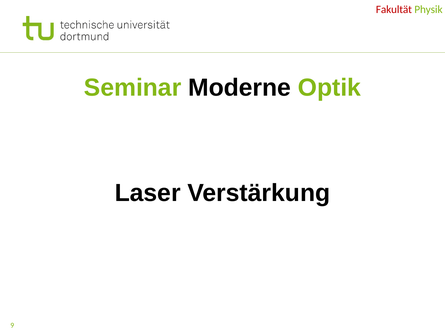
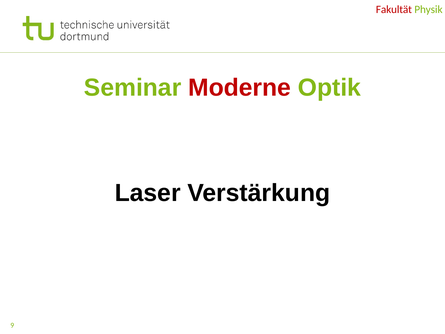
Moderne colour: black -> red (240, 88)
